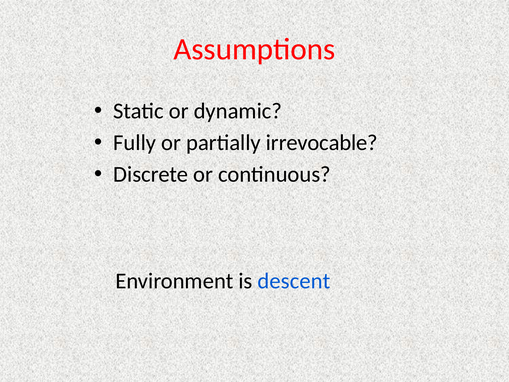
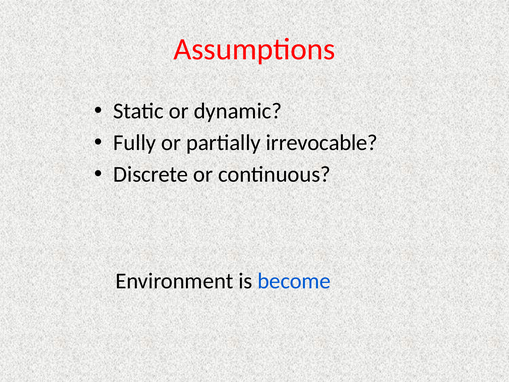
descent: descent -> become (294, 281)
